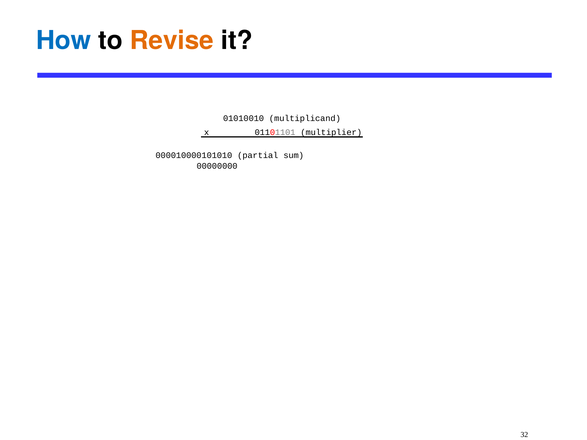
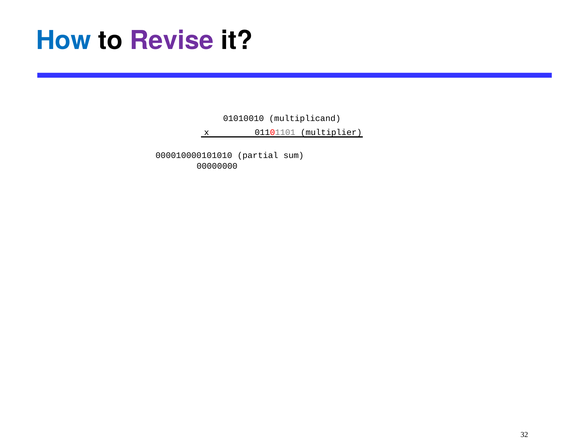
Revise colour: orange -> purple (172, 41)
